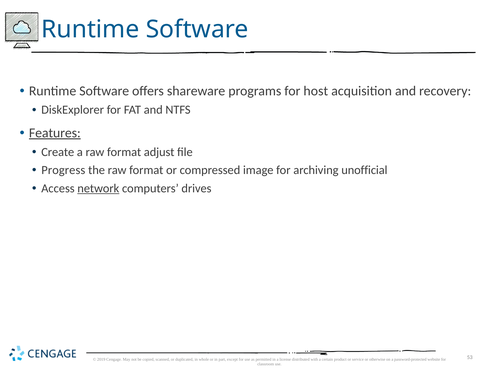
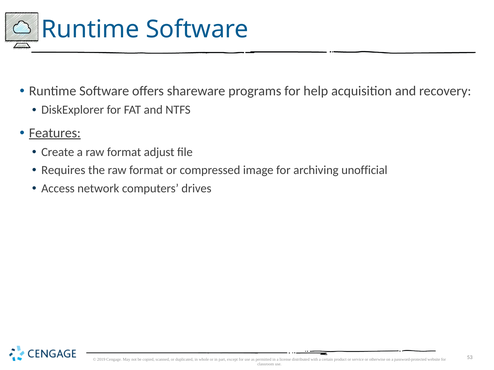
host: host -> help (316, 91)
Progress: Progress -> Requires (63, 170)
network underline: present -> none (98, 189)
